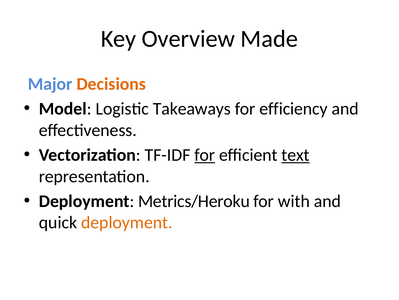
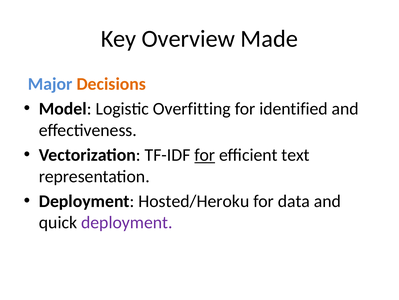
Takeaways: Takeaways -> Overfitting (192, 109)
efficiency: efficiency -> identified (293, 109)
text underline: present -> none (296, 155)
Metrics/Heroku: Metrics/Heroku -> Hosted/Heroku (194, 201)
with: with -> data (294, 201)
deployment colour: orange -> purple (127, 222)
